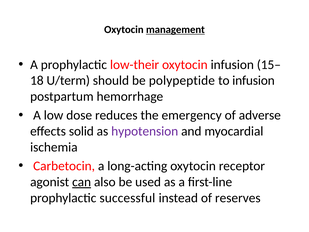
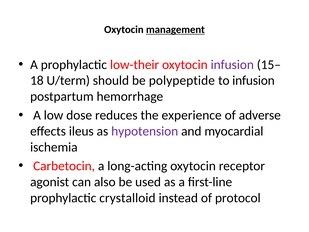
infusion colour: black -> purple (232, 65)
emergency: emergency -> experience (192, 115)
solid: solid -> ileus (81, 131)
can underline: present -> none (82, 182)
successful: successful -> crystalloid (127, 198)
reserves: reserves -> protocol (238, 198)
